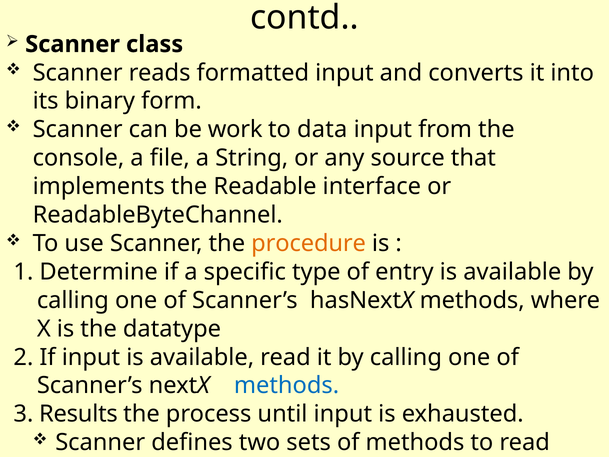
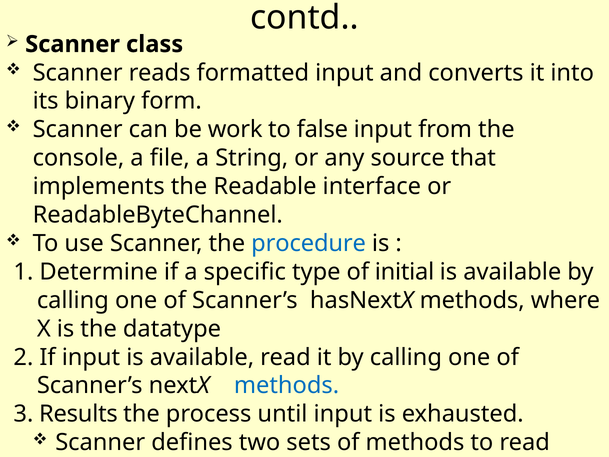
data: data -> false (322, 130)
procedure colour: orange -> blue (309, 243)
entry: entry -> initial (405, 272)
